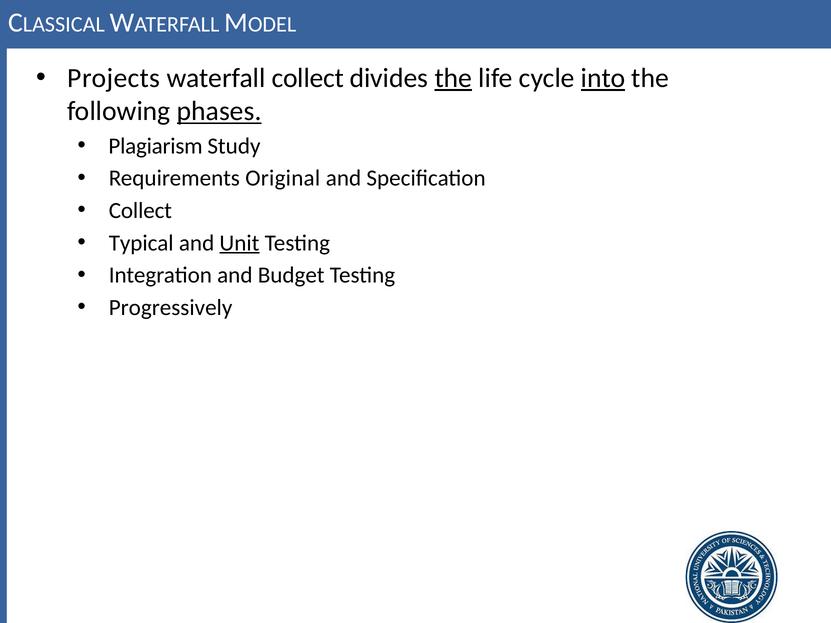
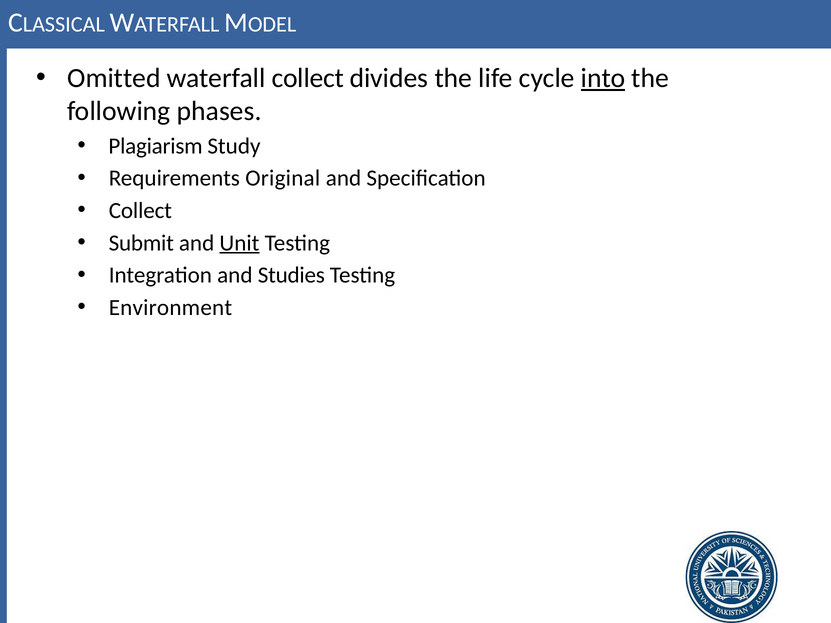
Projects: Projects -> Omitted (114, 78)
the underline: present -> none (453, 78)
phases underline: present -> none (219, 111)
Typical: Typical -> Submit (141, 243)
Budget: Budget -> Studies (291, 275)
Progressively: Progressively -> Environment (170, 308)
